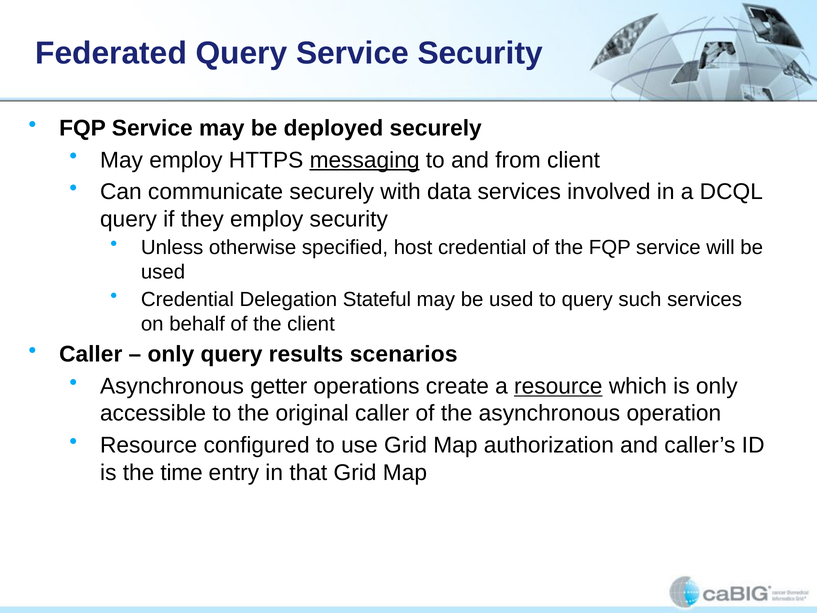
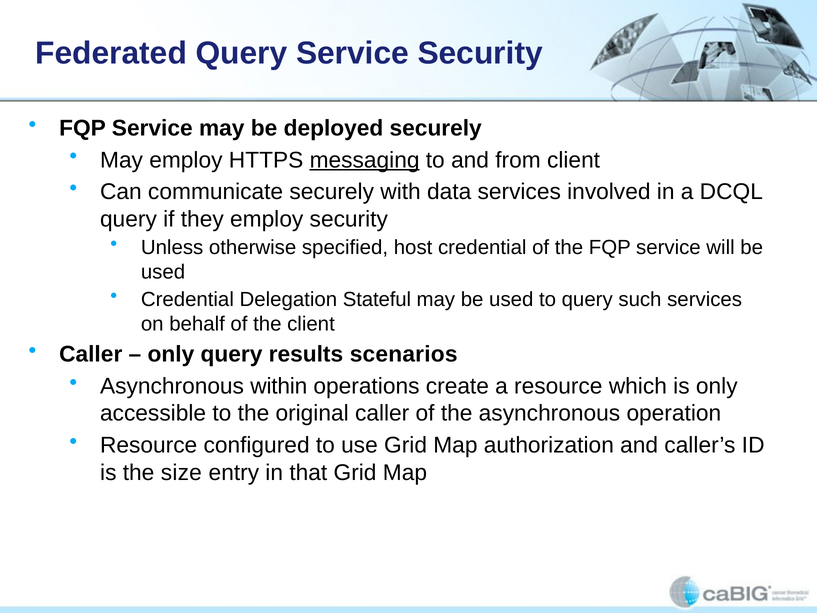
getter: getter -> within (279, 386)
resource underline: present -> none (558, 386)
time: time -> size (181, 472)
